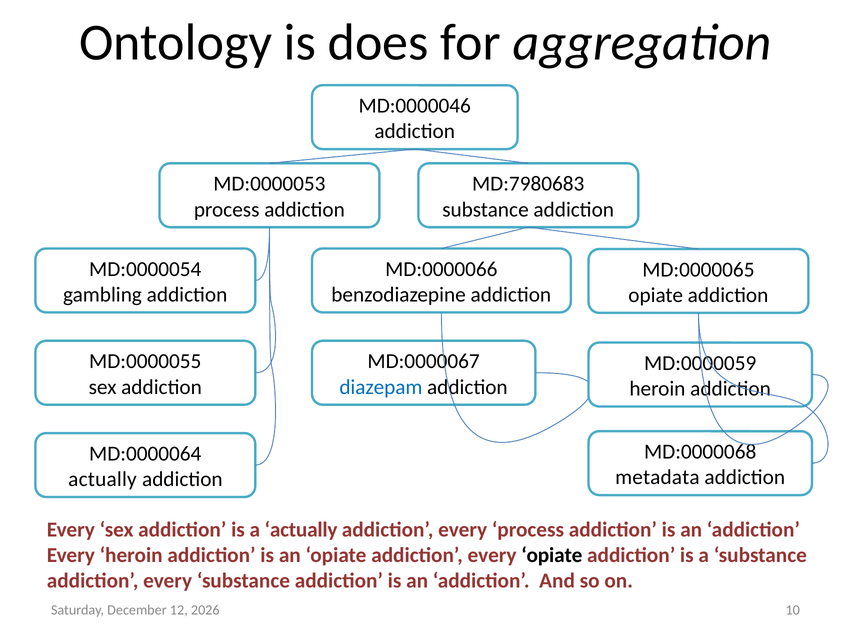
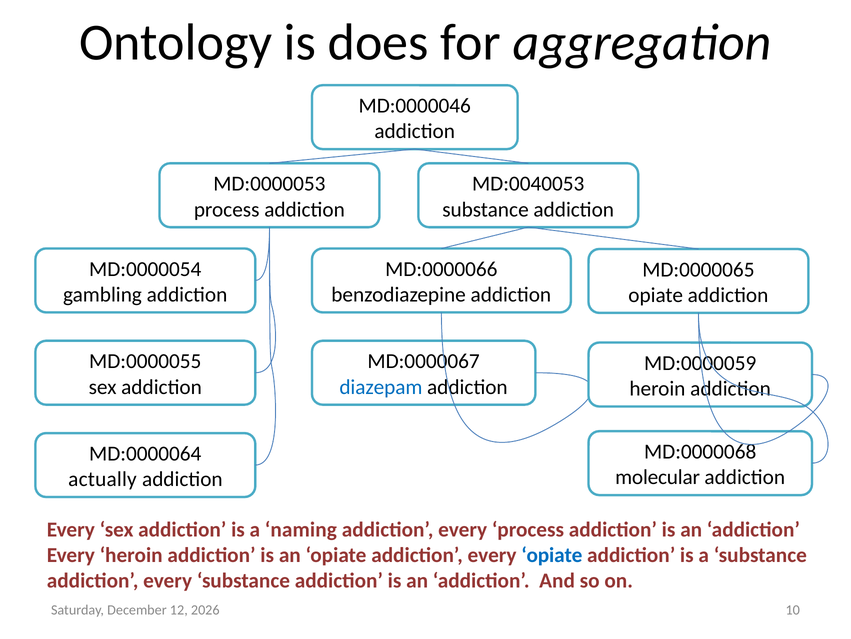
MD:7980683: MD:7980683 -> MD:0040053 (528, 184)
metadata: metadata -> molecular (658, 477)
a actually: actually -> naming (301, 529)
opiate colour: black -> blue (552, 555)
